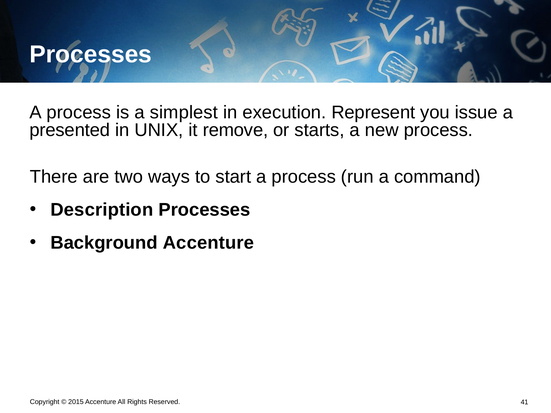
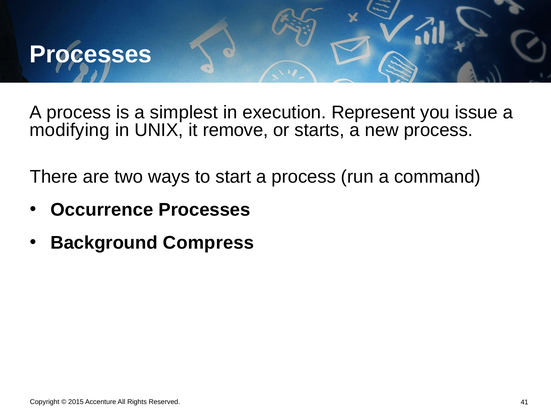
presented: presented -> modifying (70, 130)
Description: Description -> Occurrence (102, 210)
Background Accenture: Accenture -> Compress (208, 243)
